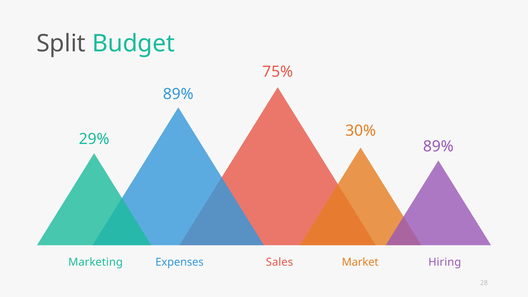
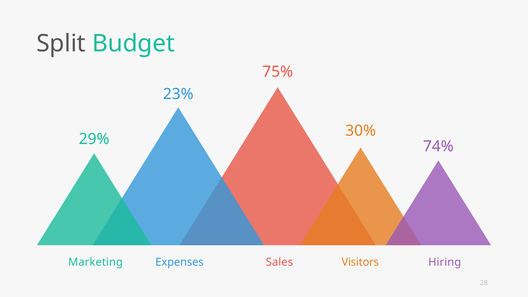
89%: 89% -> 23% (178, 94)
89%: 89% -> 74% (438, 147)
Market: Market -> Visitors (360, 262)
